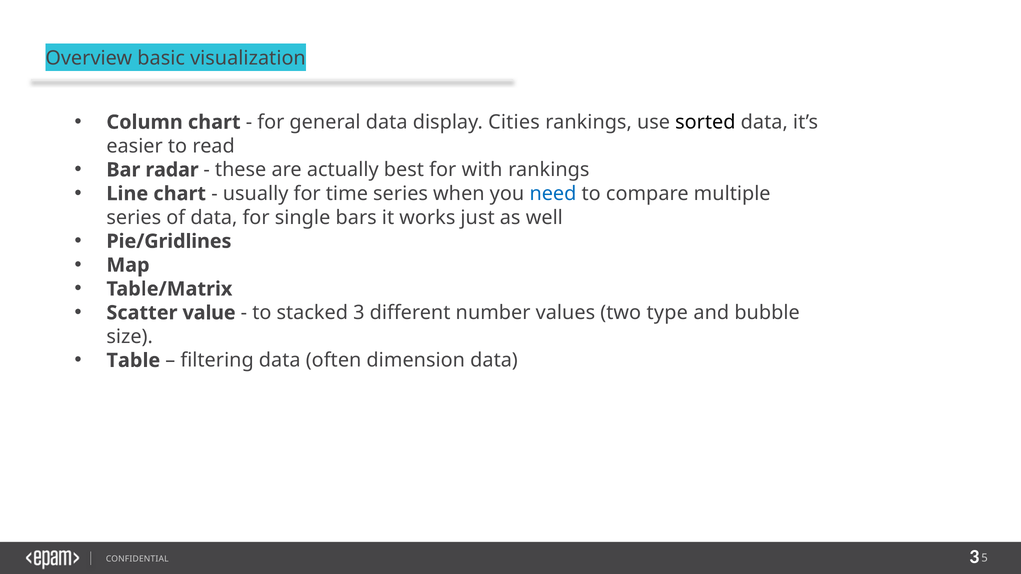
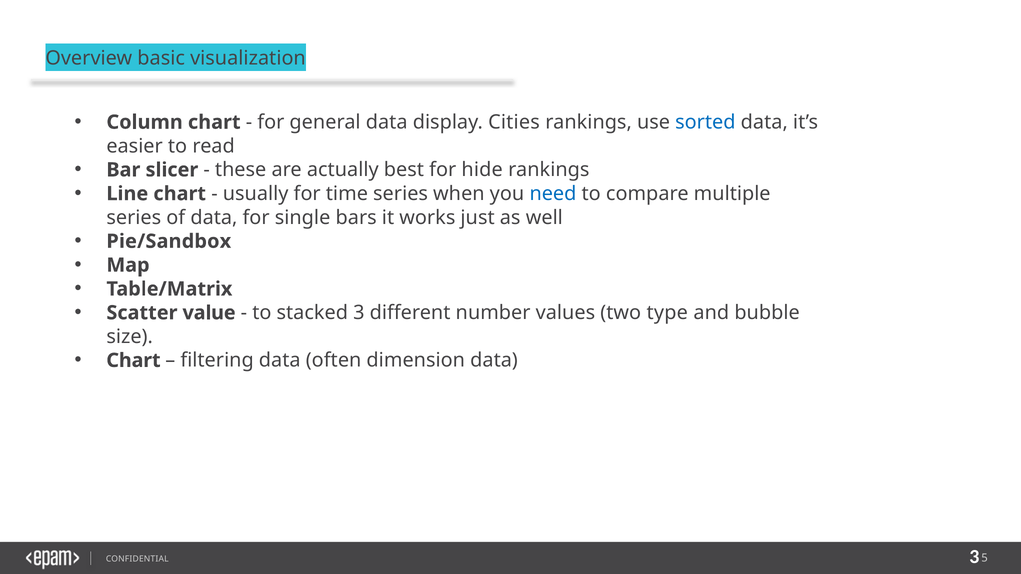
sorted colour: black -> blue (705, 122)
radar: radar -> slicer (172, 170)
with: with -> hide (482, 170)
Pie/Gridlines: Pie/Gridlines -> Pie/Sandbox (169, 241)
Table: Table -> Chart (133, 361)
